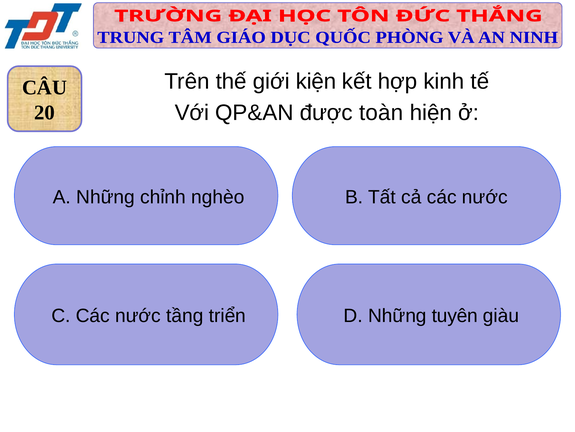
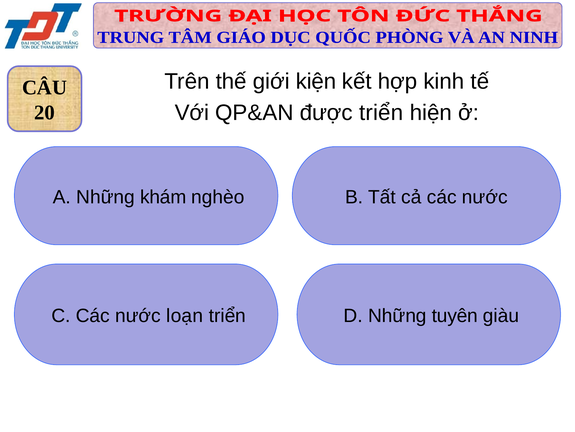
được toàn: toàn -> triển (381, 113)
chỉnh: chỉnh -> khám (163, 197)
tầng: tầng -> loạn (185, 315)
